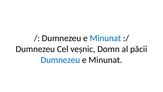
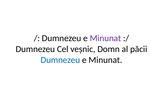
Minunat colour: blue -> purple (105, 38)
